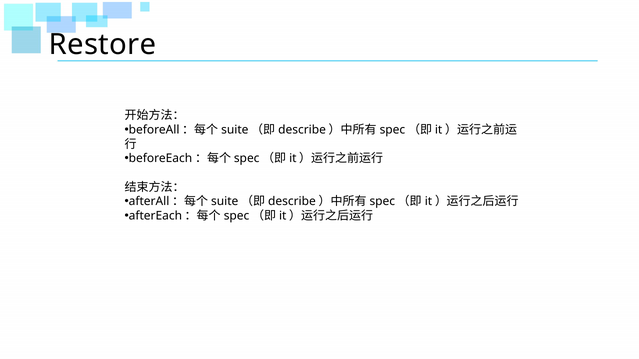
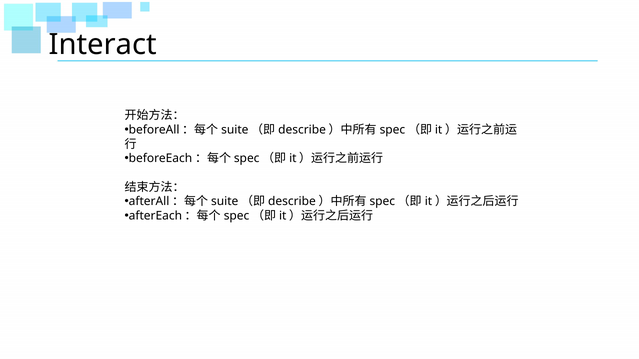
Restore: Restore -> Interact (103, 44)
